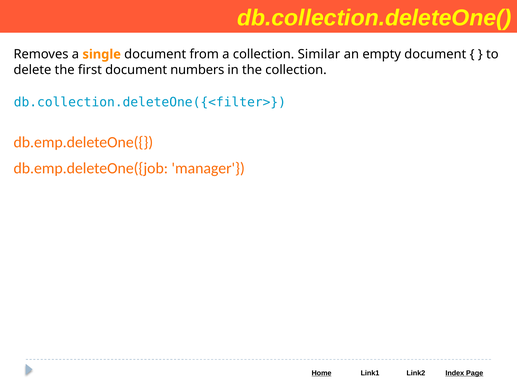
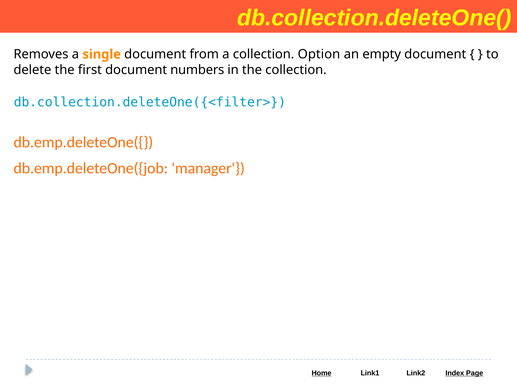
Similar: Similar -> Option (319, 54)
